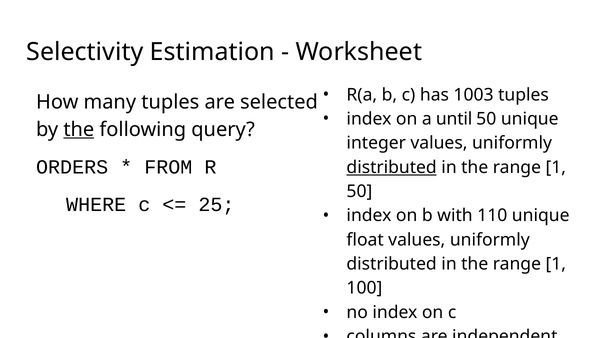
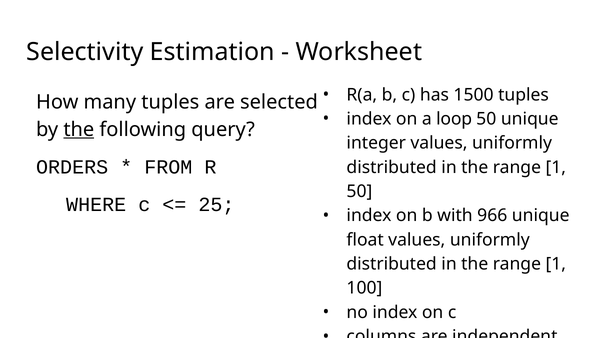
1003: 1003 -> 1500 (474, 95)
until: until -> loop (454, 119)
distributed underline: present -> none (392, 167)
110: 110 -> 966 (492, 216)
